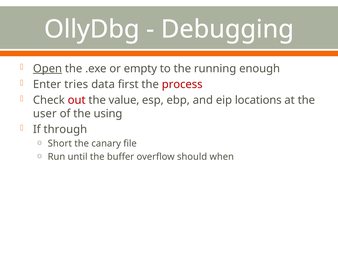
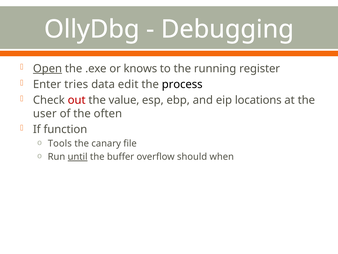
empty: empty -> knows (140, 68)
enough: enough -> register (260, 68)
first: first -> edit (128, 84)
process colour: red -> black (182, 84)
using: using -> often (108, 113)
through: through -> function (65, 129)
Short: Short -> Tools (60, 143)
until underline: none -> present (78, 157)
